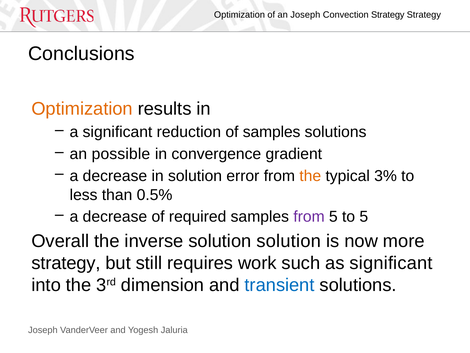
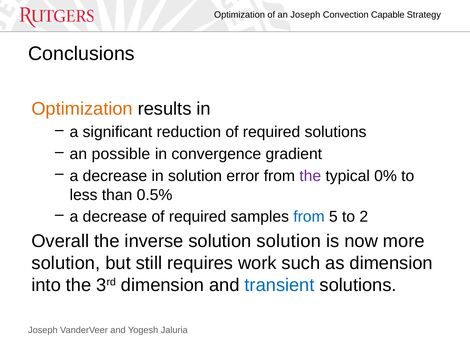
Strategy: Strategy -> Capable (388, 15)
reduction of samples: samples -> required (272, 132)
the colour: orange -> purple (310, 176)
3%: 3% -> 0% (386, 176)
from colour: purple -> blue (309, 217)
to 5: 5 -> 2 (364, 217)
strategy: strategy -> solution (66, 263)
as significant: significant -> dimension (391, 263)
